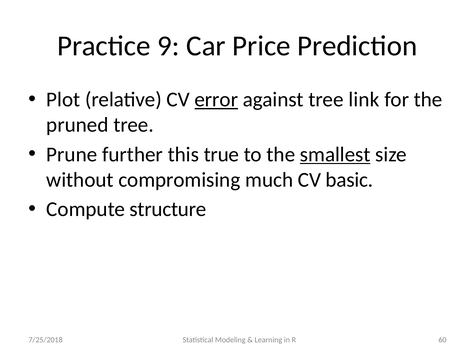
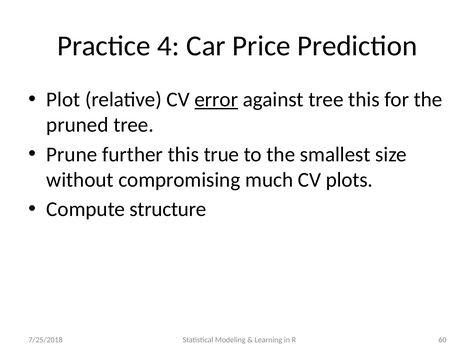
9: 9 -> 4 (168, 46)
tree link: link -> this (364, 100)
smallest underline: present -> none (335, 155)
basic: basic -> plots (349, 180)
